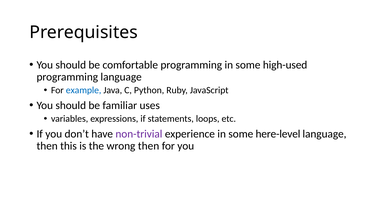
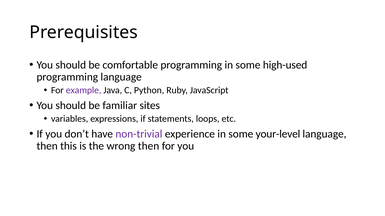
example colour: blue -> purple (84, 90)
uses: uses -> sites (150, 106)
here-level: here-level -> your-level (278, 134)
